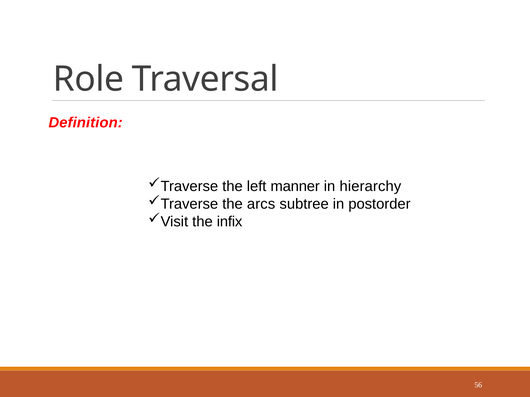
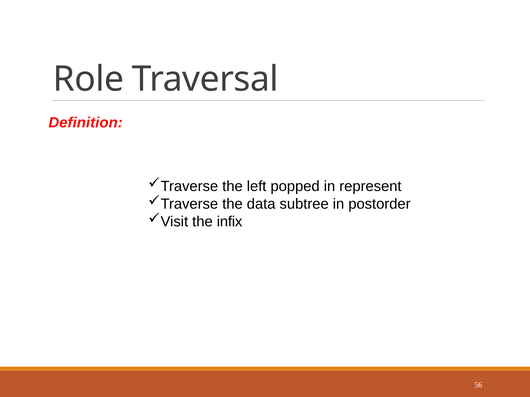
manner: manner -> popped (295, 187)
hierarchy: hierarchy -> represent (370, 187)
arcs: arcs -> data (261, 204)
